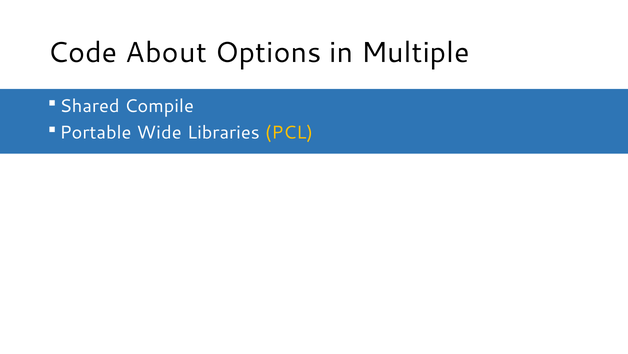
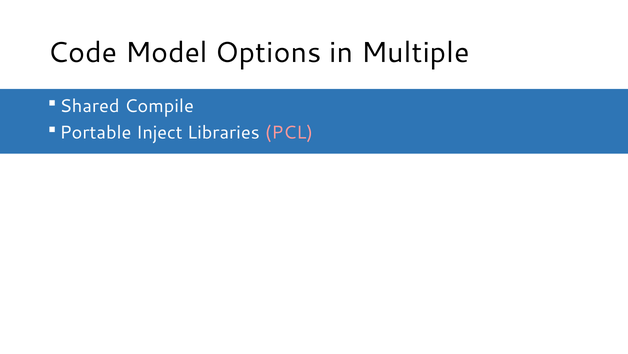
About: About -> Model (166, 53)
Wide: Wide -> Inject (159, 133)
PCL colour: yellow -> pink (289, 133)
